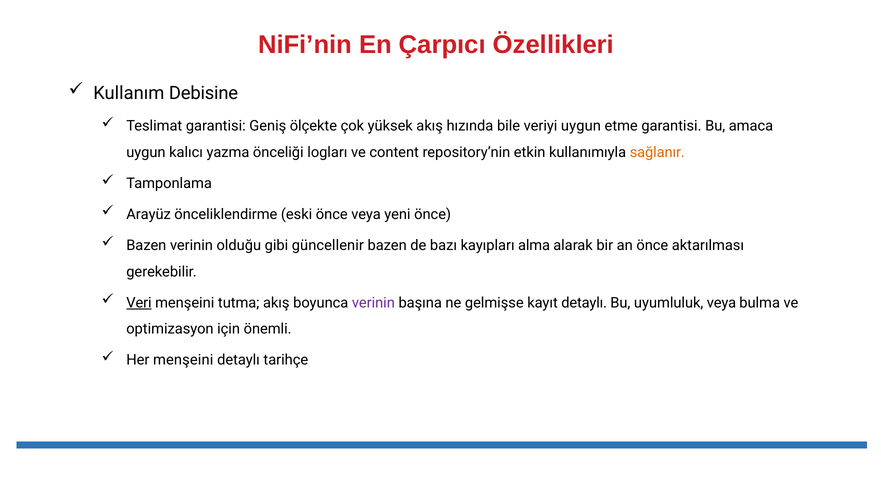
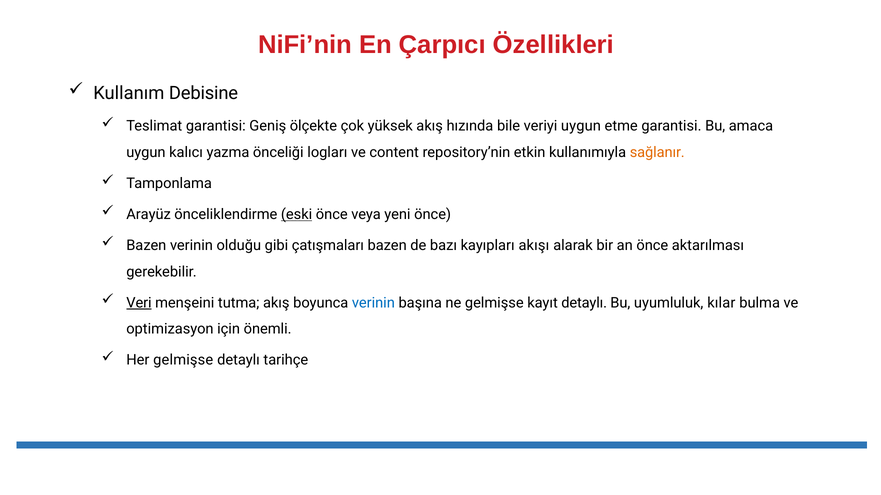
eski underline: none -> present (297, 215)
güncellenir: güncellenir -> çatışmaları (328, 246)
alma: alma -> akışı (534, 246)
verinin colour: purple -> blue (373, 303)
uyumluluk veya: veya -> kılar (721, 303)
Her menşeini: menşeini -> gelmişse (183, 360)
